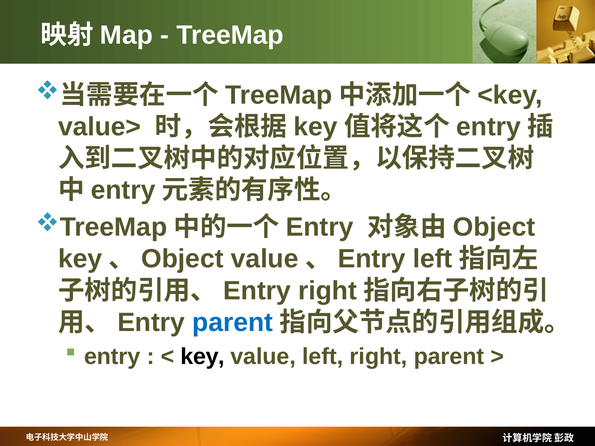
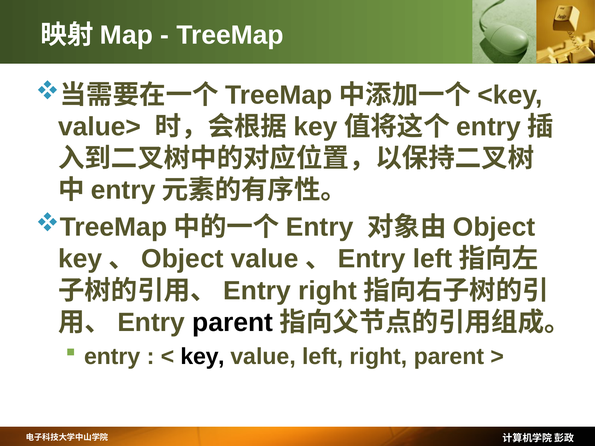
parent colour: blue -> black (233, 323)
